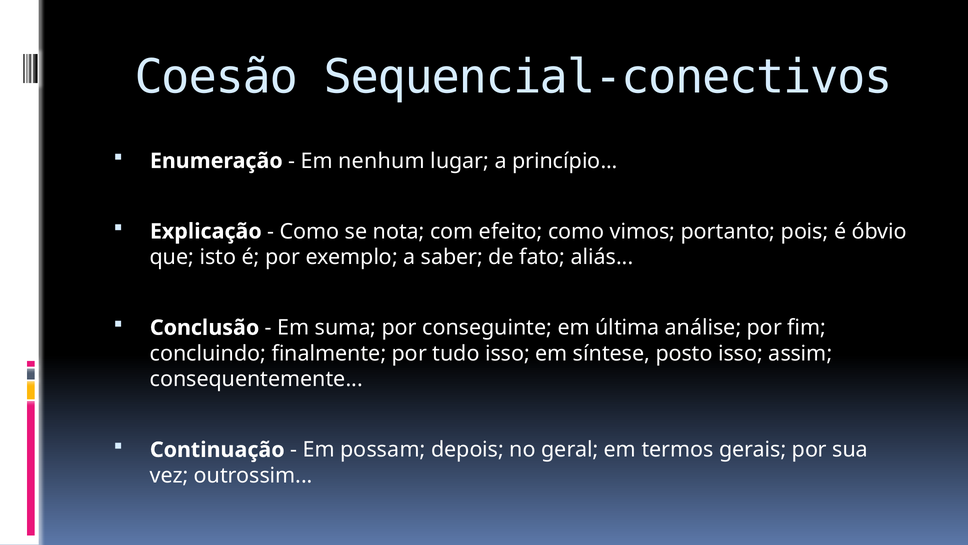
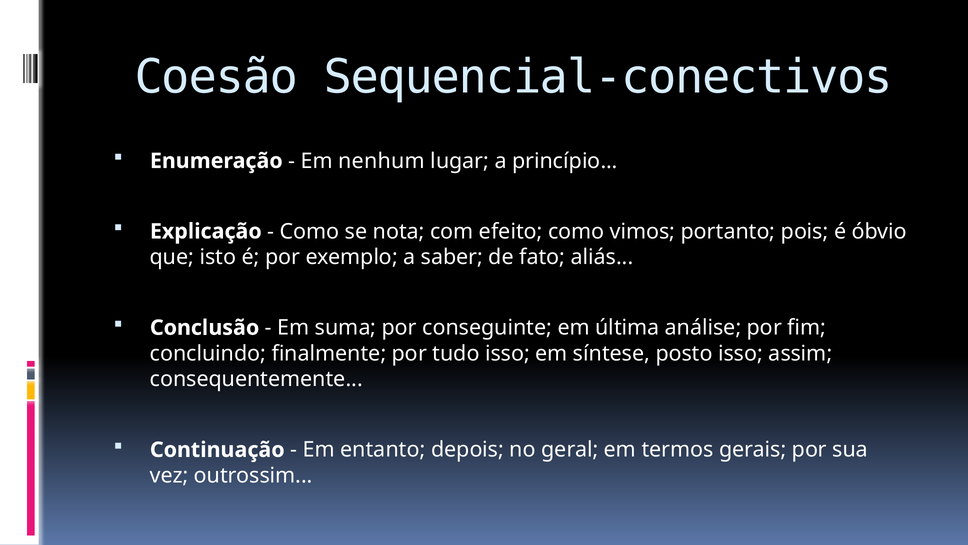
possam: possam -> entanto (383, 449)
